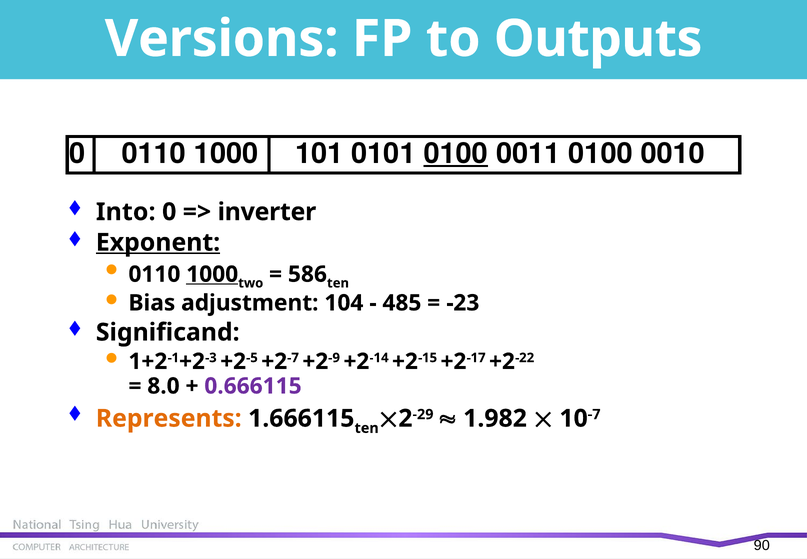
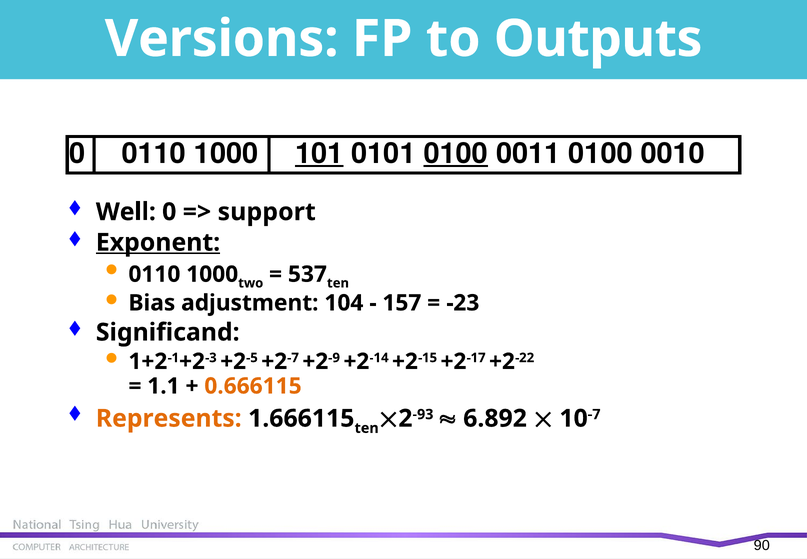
101 underline: none -> present (319, 153)
Into: Into -> Well (126, 212)
inverter: inverter -> support (267, 212)
1000 underline: present -> none (212, 274)
586: 586 -> 537 (307, 274)
485: 485 -> 157 (402, 303)
8.0: 8.0 -> 1.1 (163, 386)
0.666115 colour: purple -> orange (253, 386)
-29: -29 -> -93 (423, 414)
1.982: 1.982 -> 6.892 (495, 418)
